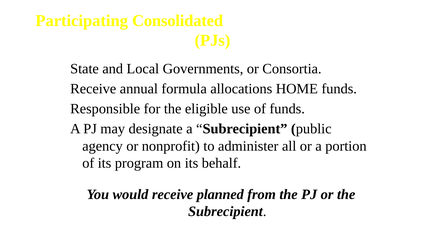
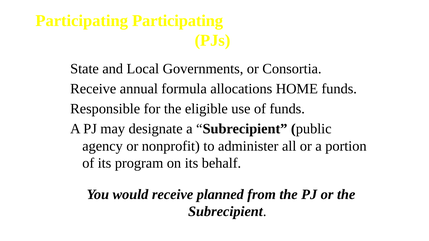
Participating Consolidated: Consolidated -> Participating (178, 21)
